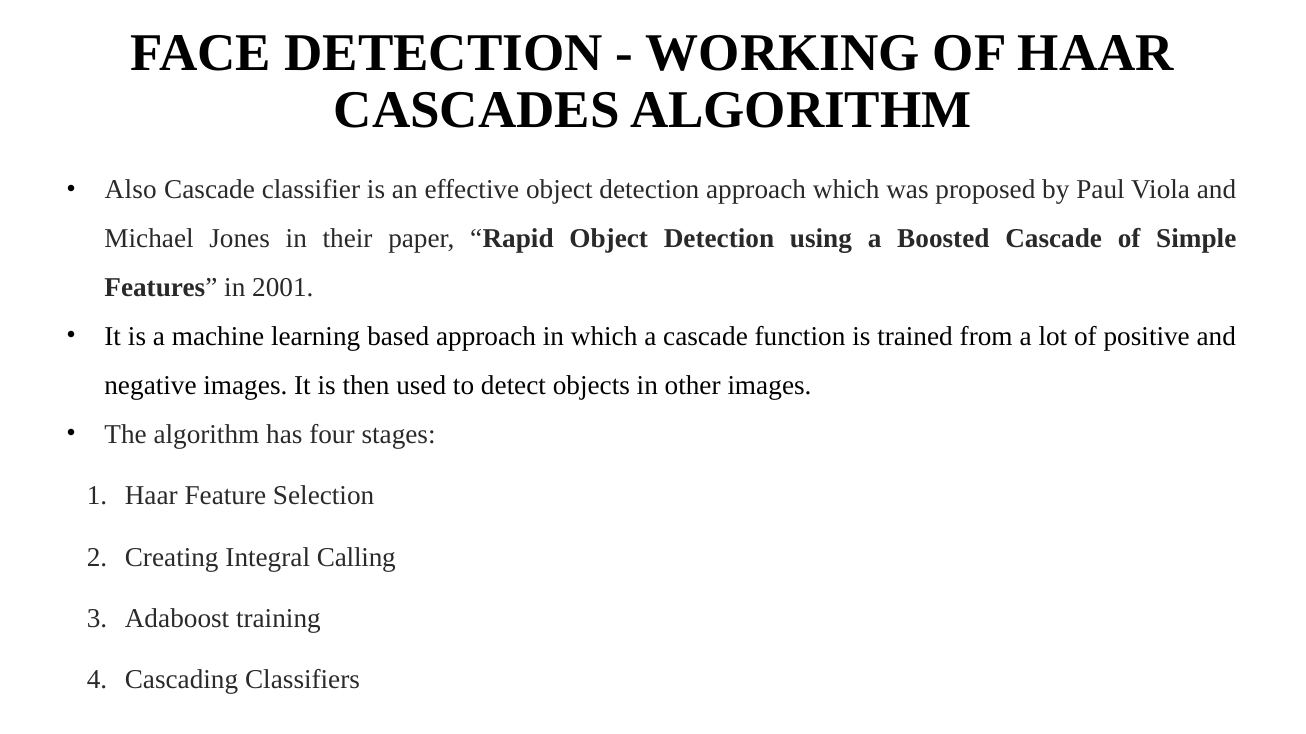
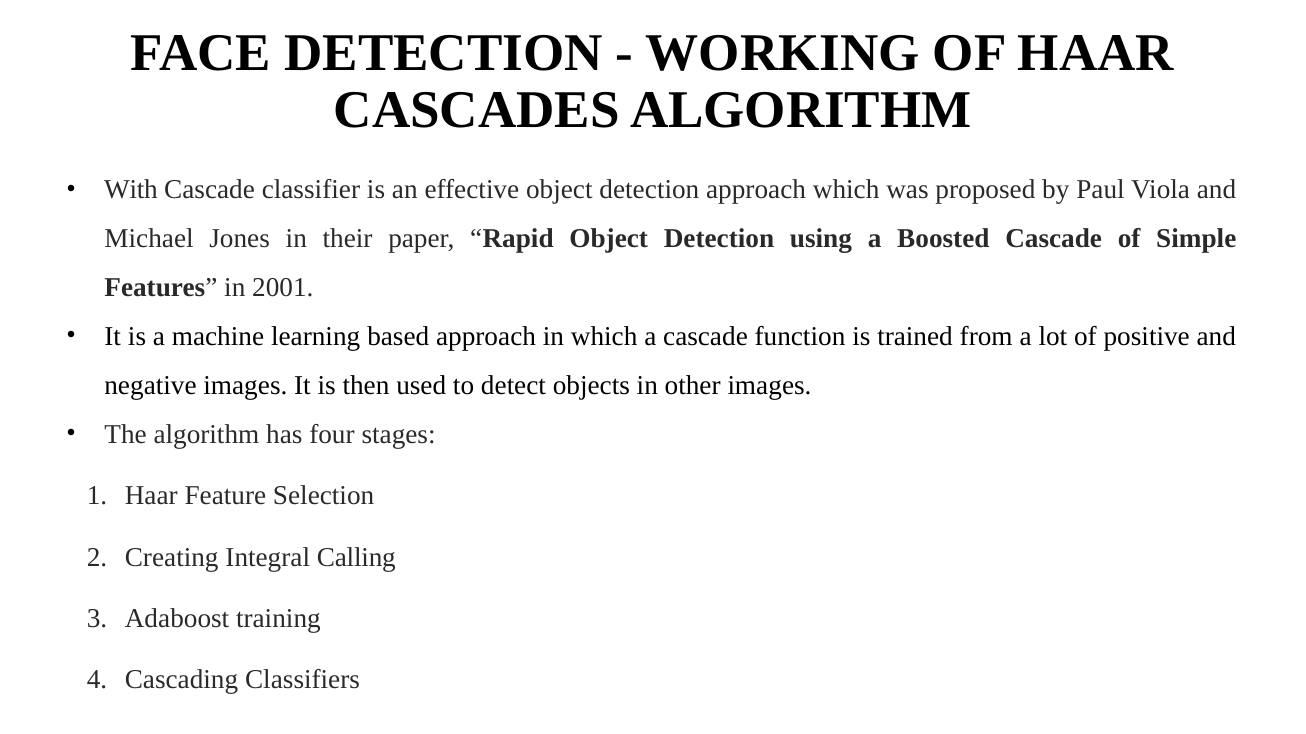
Also: Also -> With (131, 190)
